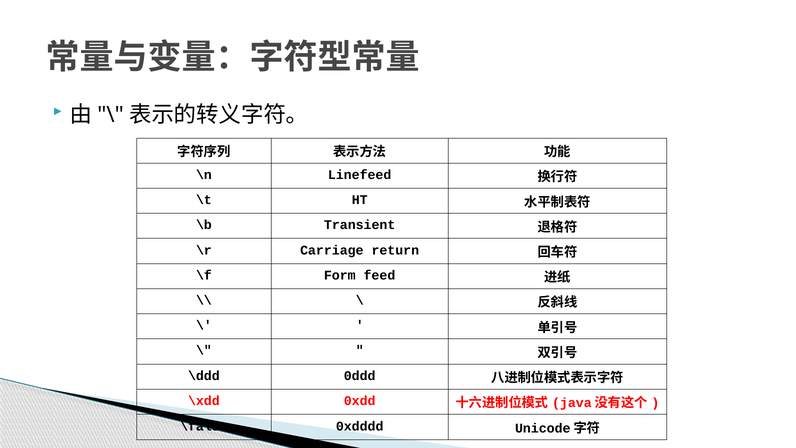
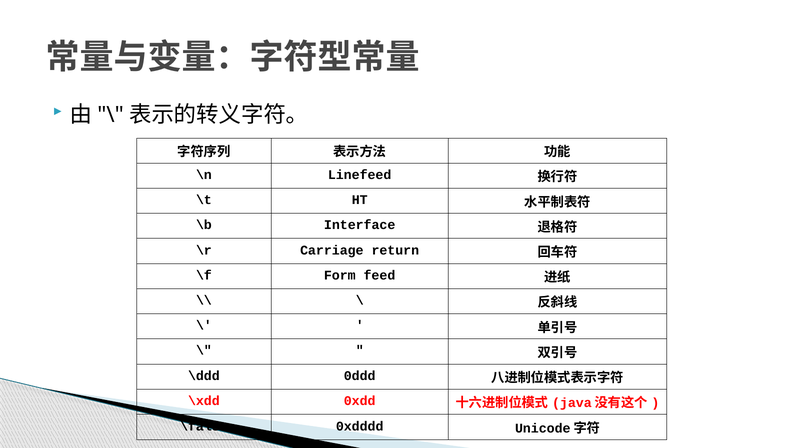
Transient: Transient -> Interface (360, 225)
